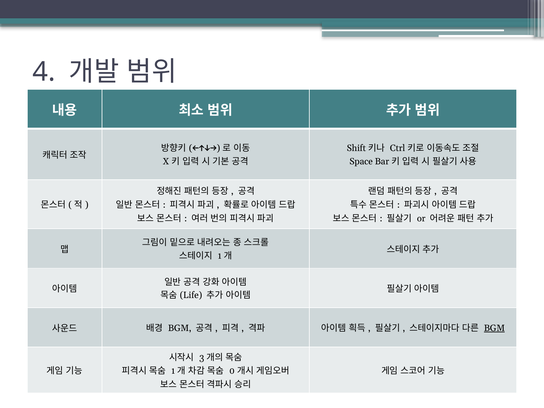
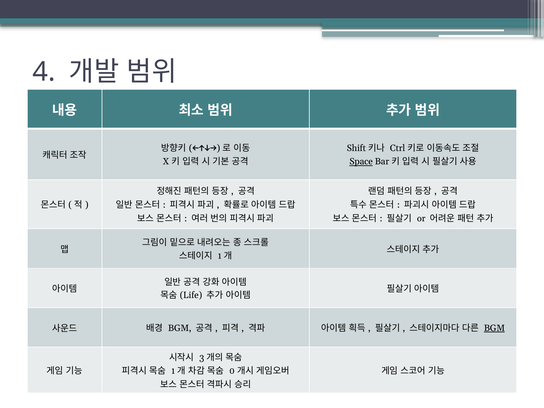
Space underline: none -> present (361, 162)
